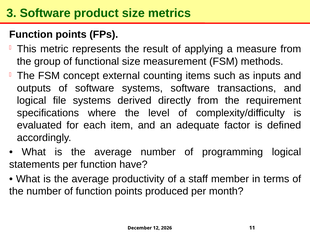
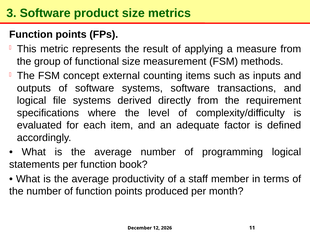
have: have -> book (133, 165)
